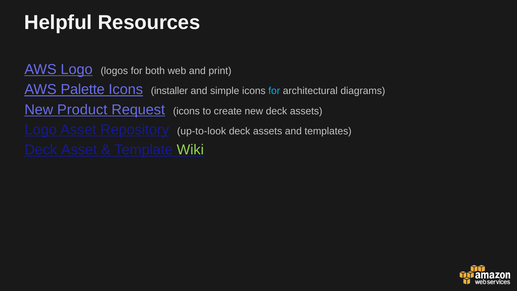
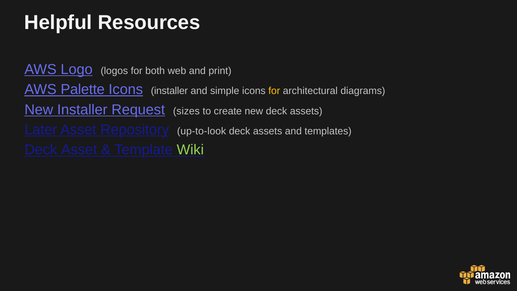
for colour: light blue -> yellow (274, 91)
New Product: Product -> Installer (82, 110)
Request icons: icons -> sizes (186, 111)
Logo: Logo -> Later (41, 130)
